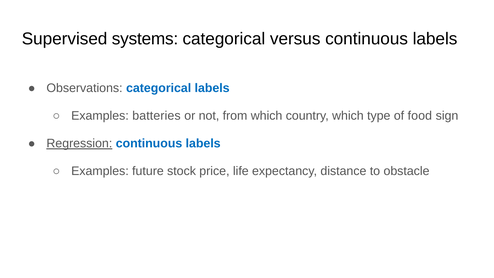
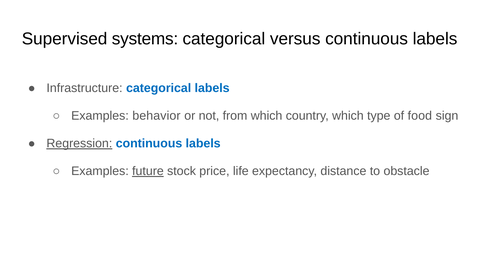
Observations: Observations -> Infrastructure (85, 88)
batteries: batteries -> behavior (156, 116)
future underline: none -> present (148, 171)
